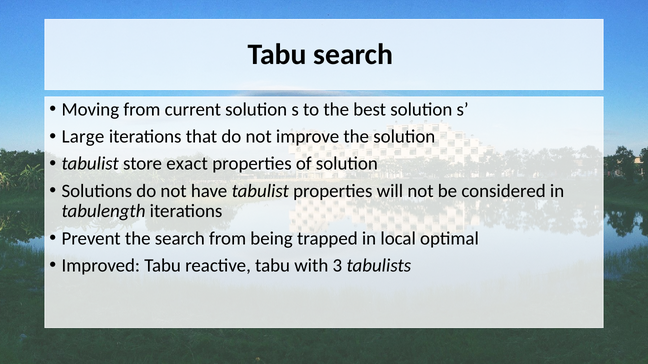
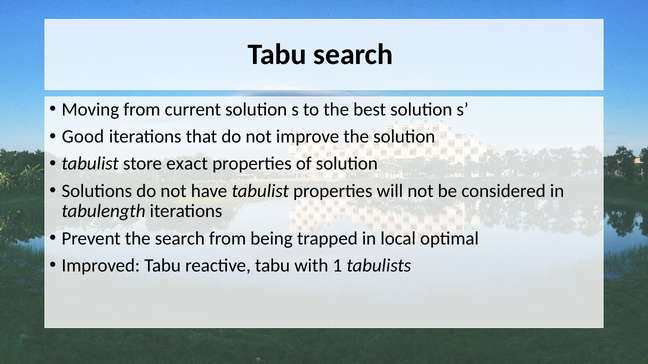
Large: Large -> Good (83, 137)
3: 3 -> 1 (337, 266)
